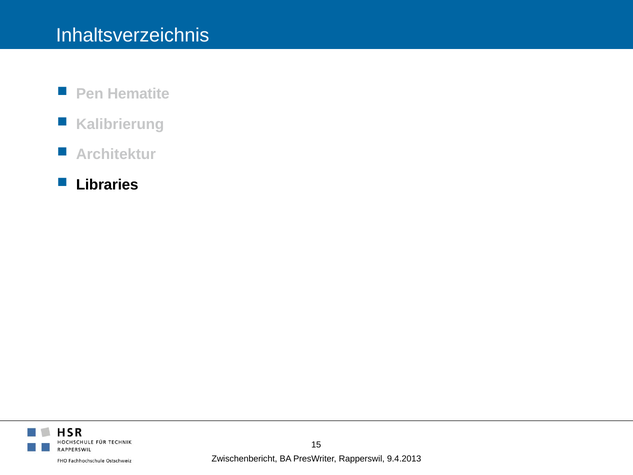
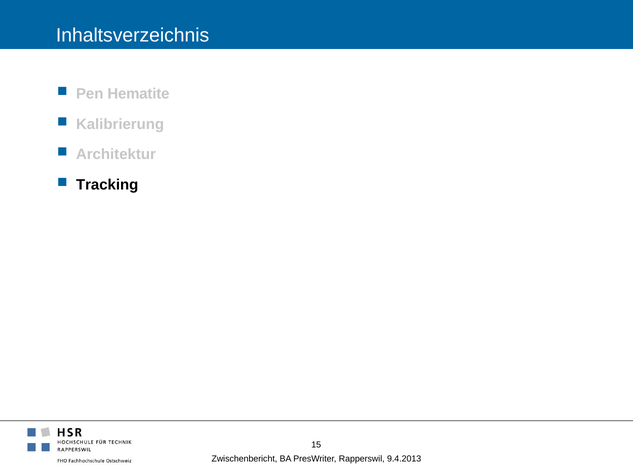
Libraries: Libraries -> Tracking (107, 185)
